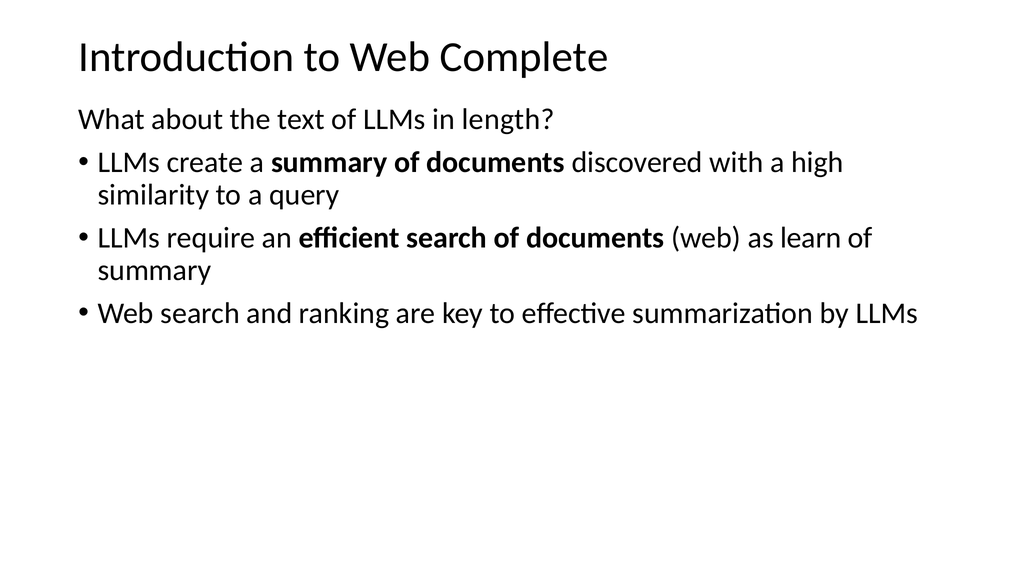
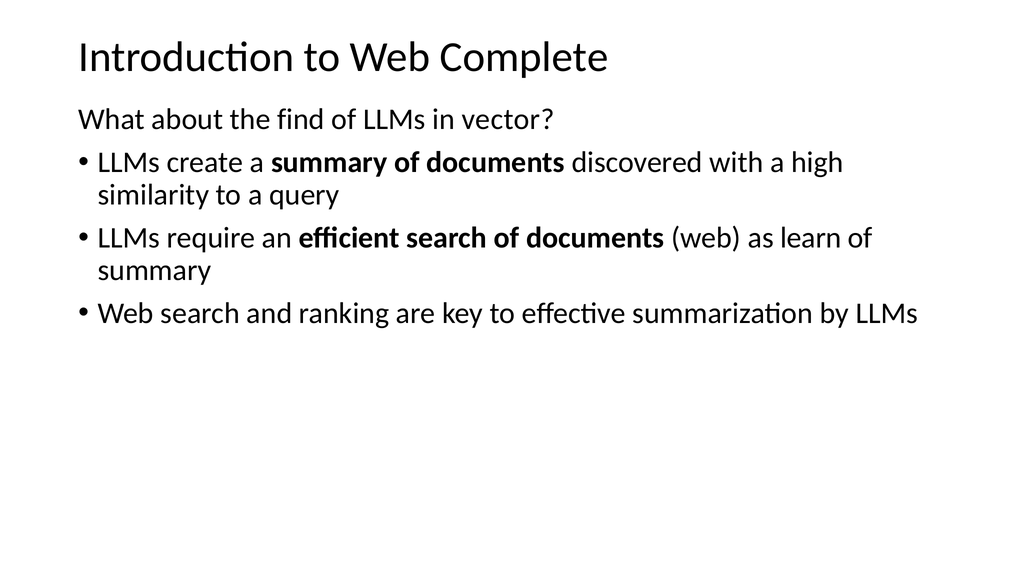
text: text -> find (301, 120)
length: length -> vector (508, 120)
